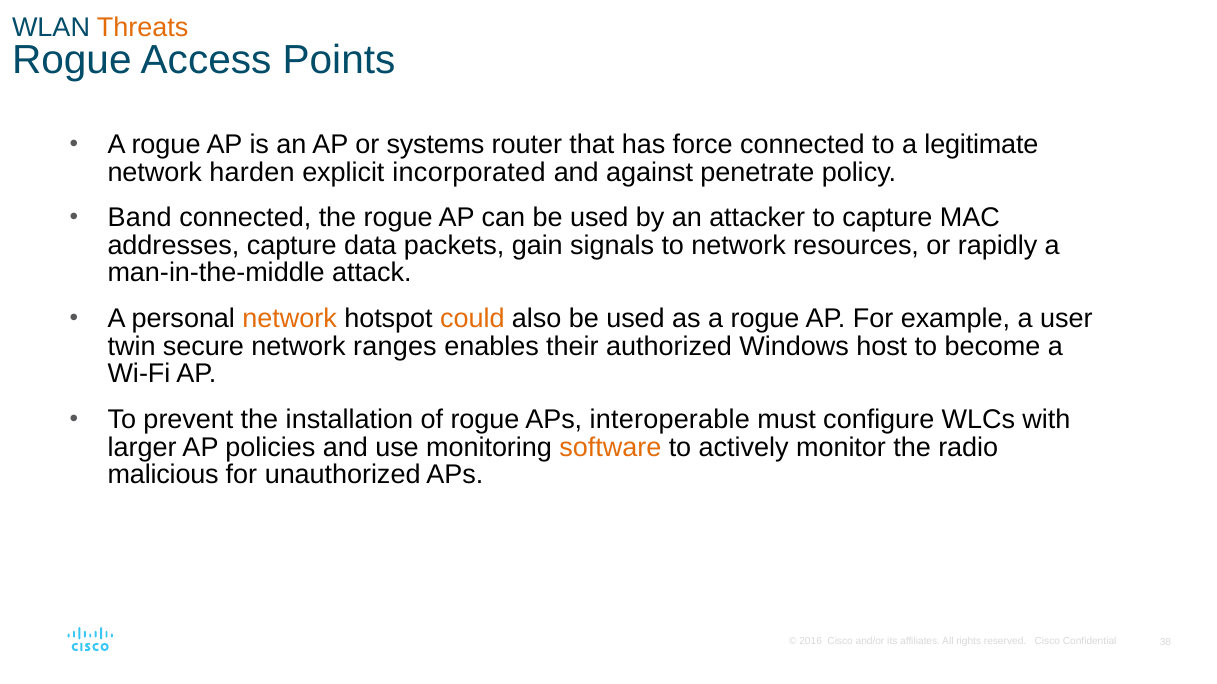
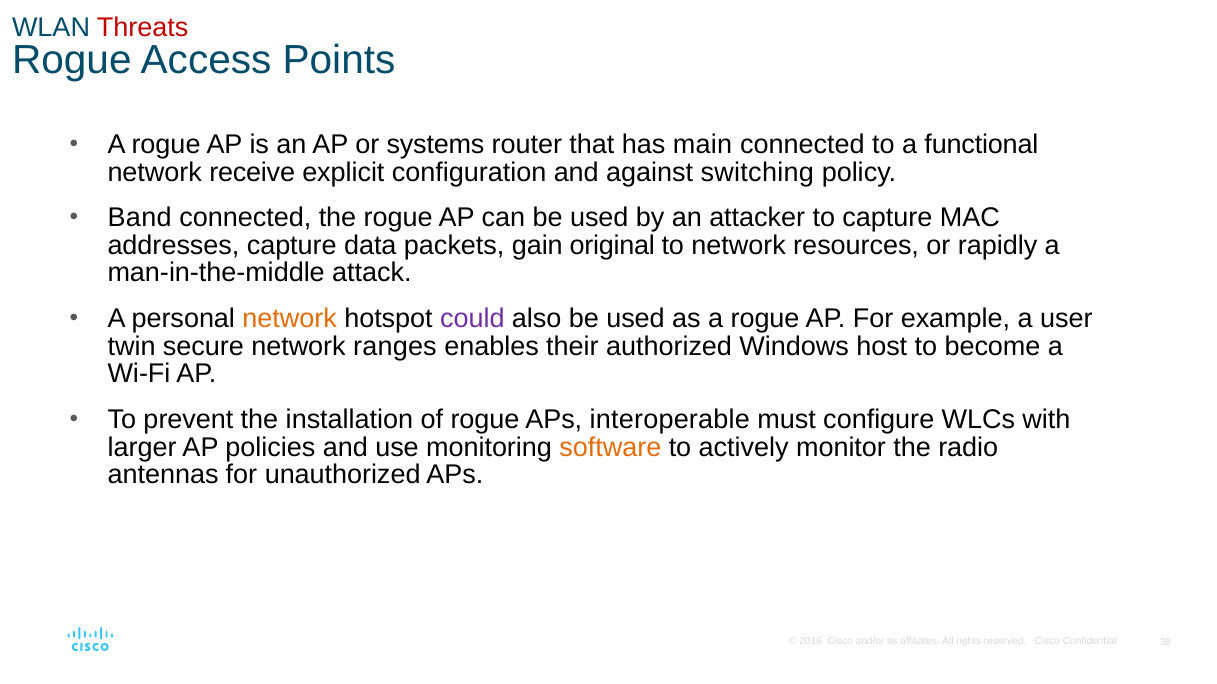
Threats colour: orange -> red (143, 28)
force: force -> main (703, 145)
legitimate: legitimate -> functional (981, 145)
harden: harden -> receive (252, 172)
incorporated: incorporated -> configuration (469, 172)
penetrate: penetrate -> switching (757, 172)
signals: signals -> original (612, 246)
could colour: orange -> purple (472, 319)
malicious: malicious -> antennas (163, 475)
